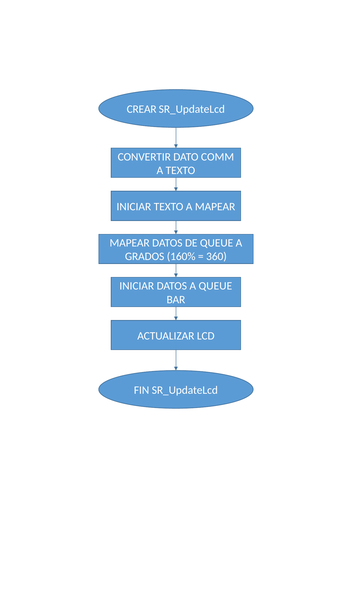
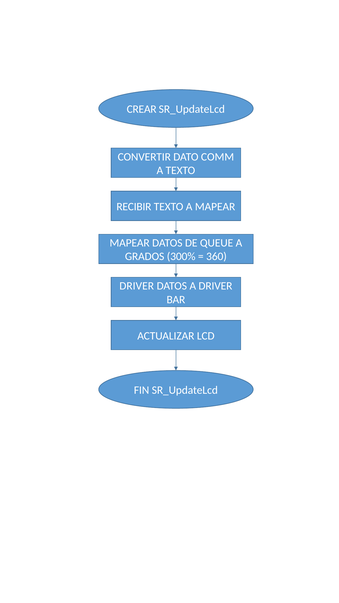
INICIAR: INICIAR -> RECIBIR (134, 207)
160%: 160% -> 300% (181, 256)
INICIAR: INICIAR -> DRIVER (137, 286)
A QUEUE: QUEUE -> DRIVER (215, 286)
